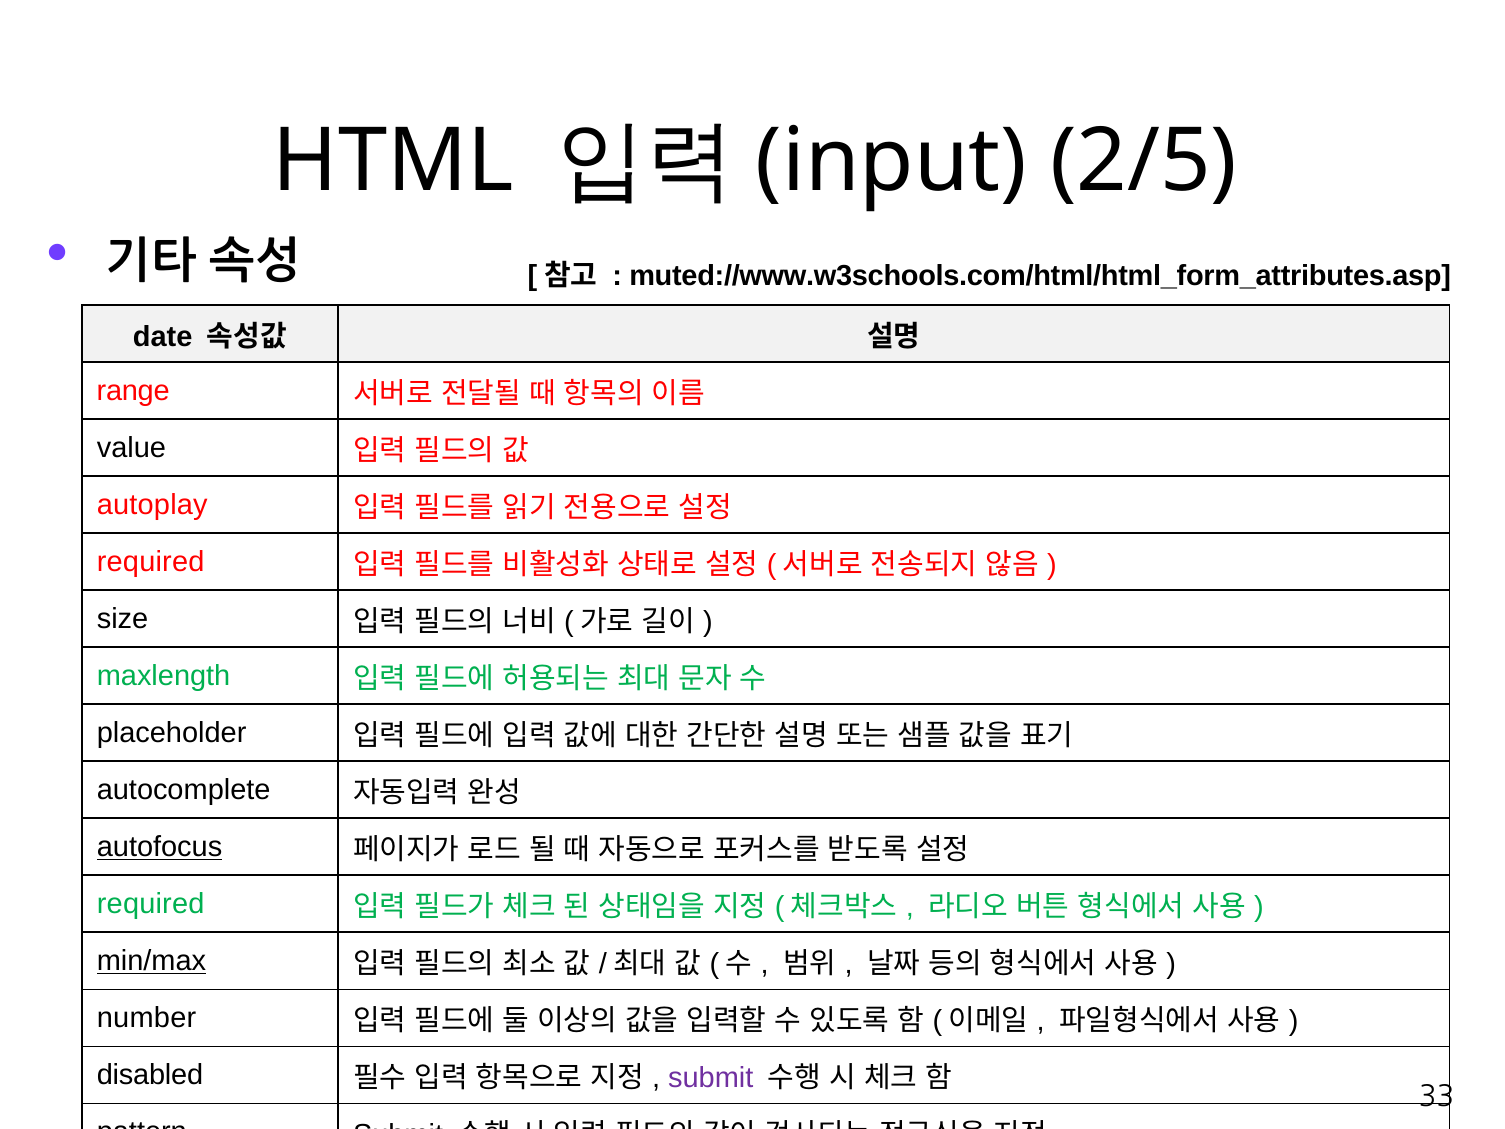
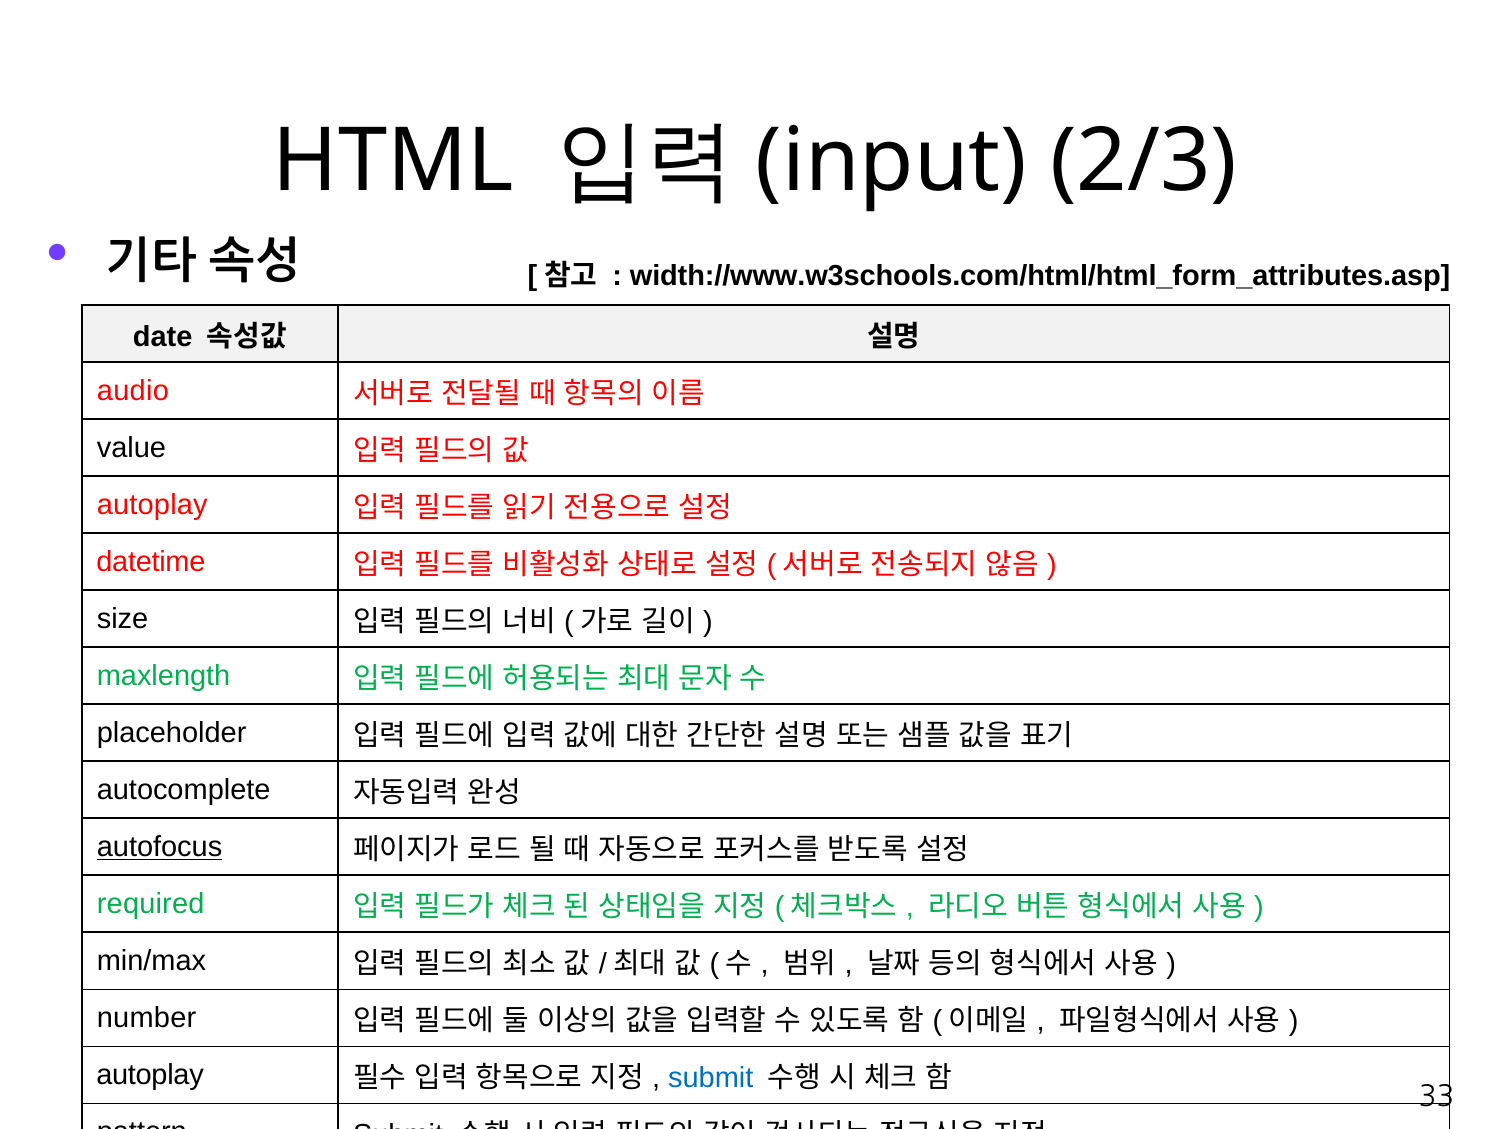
2/5: 2/5 -> 2/3 (1144, 161)
muted://www.w3schools.com/html/html_form_attributes.asp: muted://www.w3schools.com/html/html_form_attributes.asp -> width://www.w3schools.com/html/html_form_attributes.asp (1040, 276)
range: range -> audio (133, 391)
required: required -> datetime (151, 562)
min/max underline: present -> none (152, 961)
disabled: disabled -> autoplay (150, 1075)
submit colour: purple -> blue (711, 1078)
